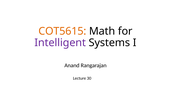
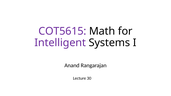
COT5615 colour: orange -> purple (62, 31)
